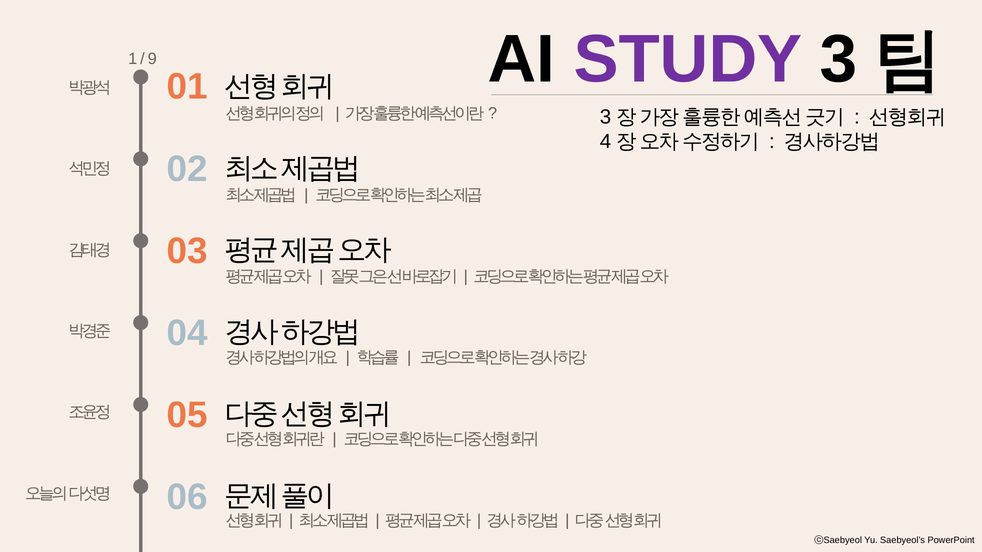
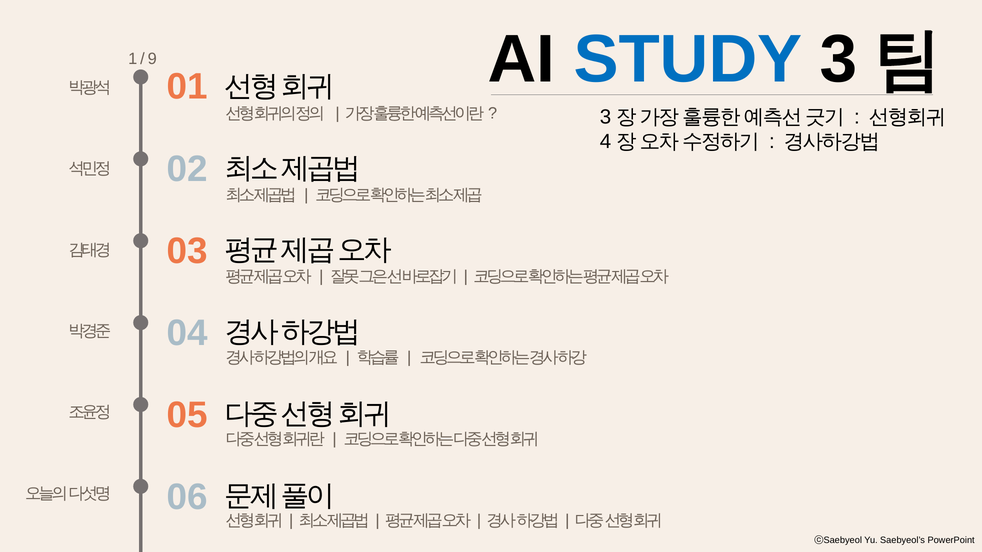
STUDY colour: purple -> blue (688, 60)
